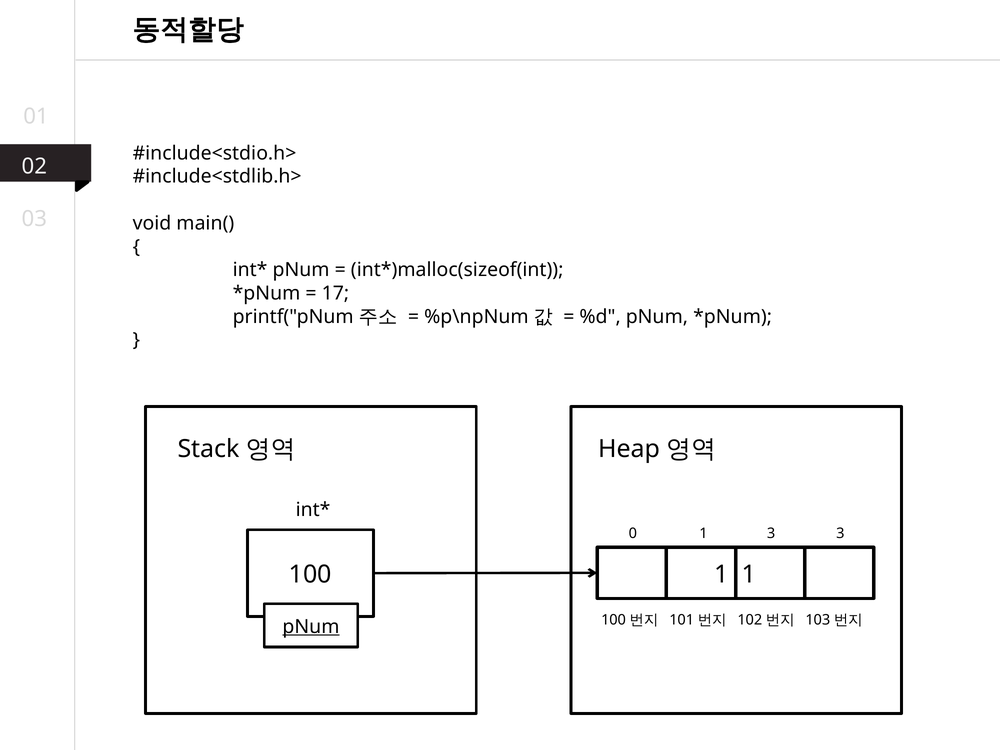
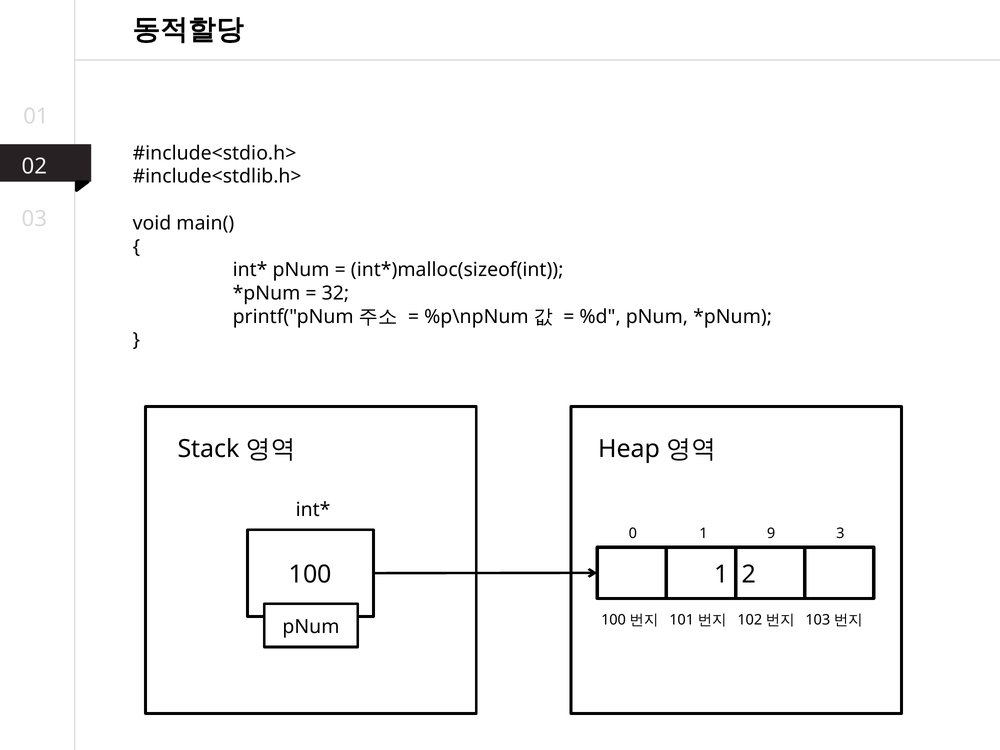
17: 17 -> 32 (335, 293)
1 3: 3 -> 9 (771, 533)
1 1: 1 -> 2 (749, 574)
pNum underline: present -> none (311, 627)
